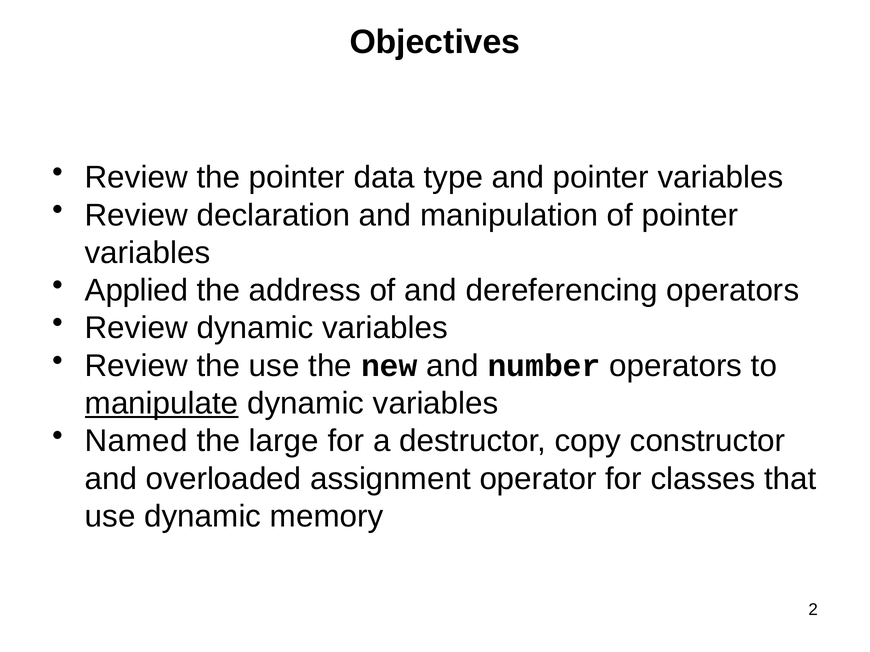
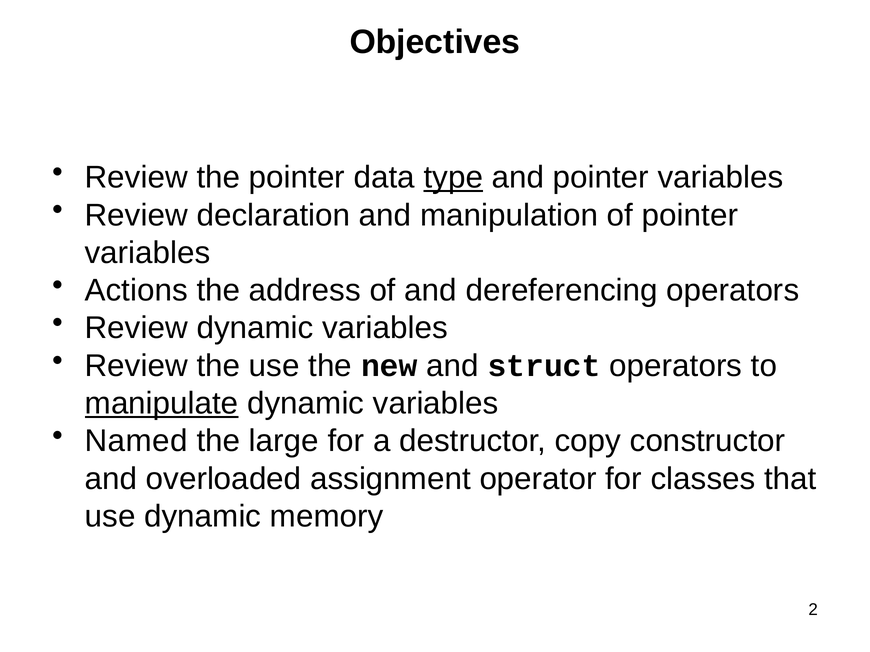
type underline: none -> present (453, 178)
Applied: Applied -> Actions (136, 291)
number: number -> struct (544, 366)
